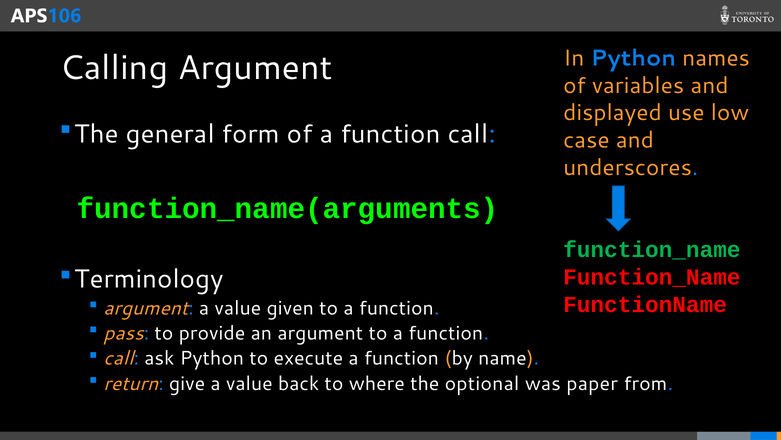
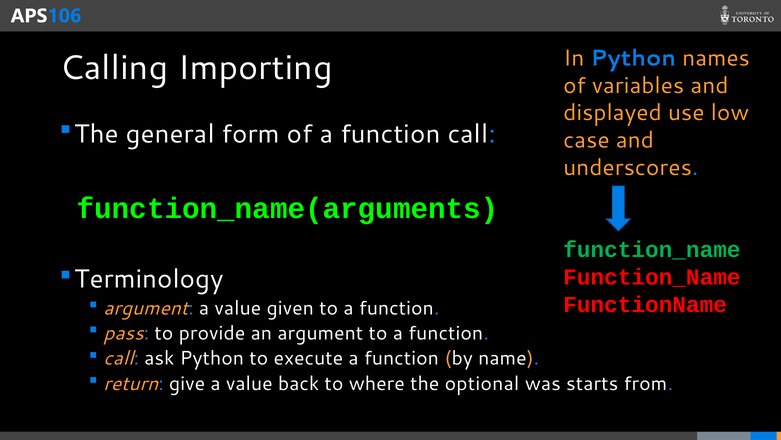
Calling Argument: Argument -> Importing (255, 68)
paper: paper -> starts (592, 383)
